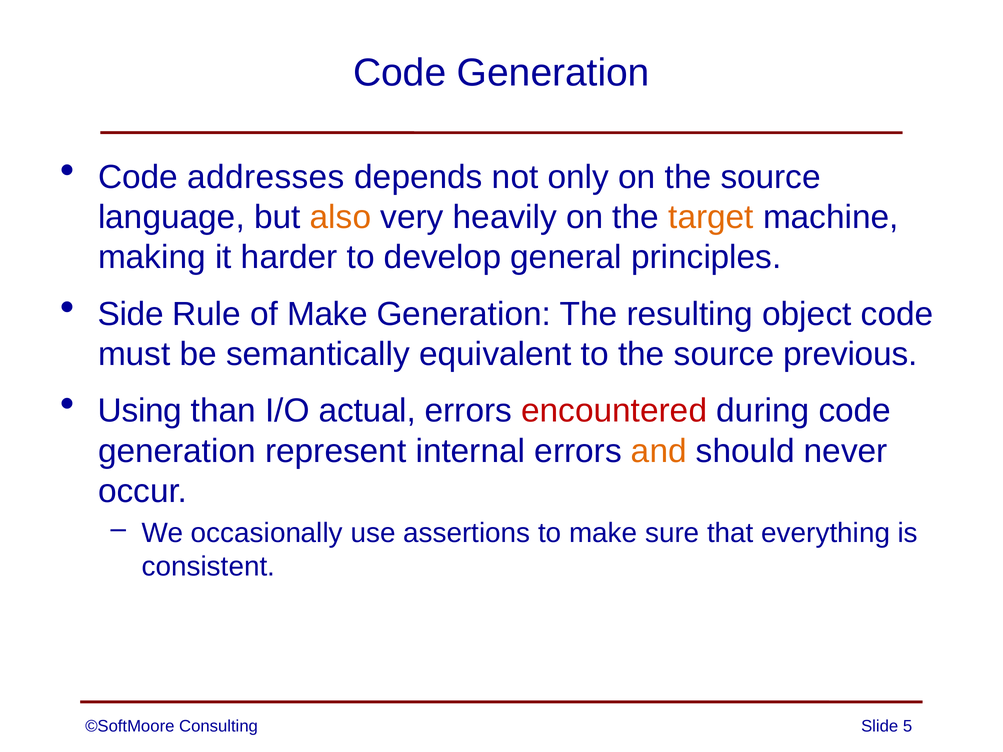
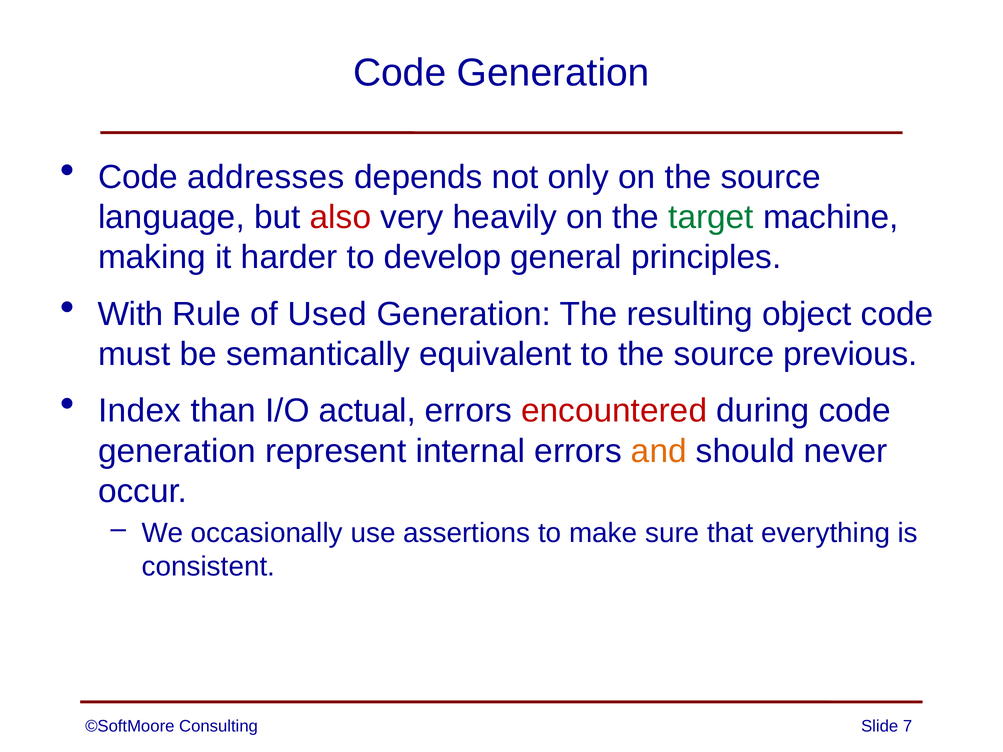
also colour: orange -> red (340, 217)
target colour: orange -> green (711, 217)
Side: Side -> With (131, 314)
of Make: Make -> Used (327, 314)
Using: Using -> Index (140, 411)
5: 5 -> 7 (908, 727)
